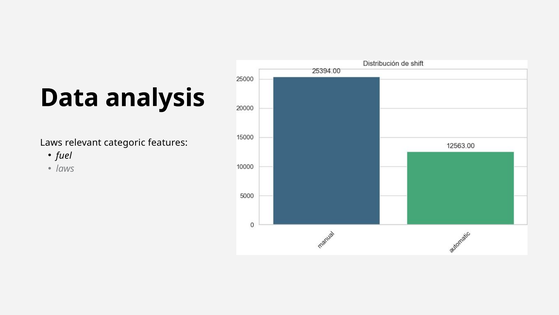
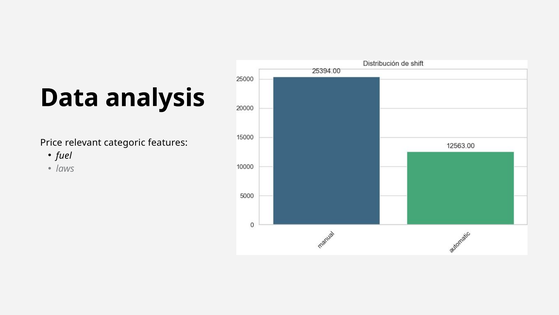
Laws: Laws -> Price (51, 142)
